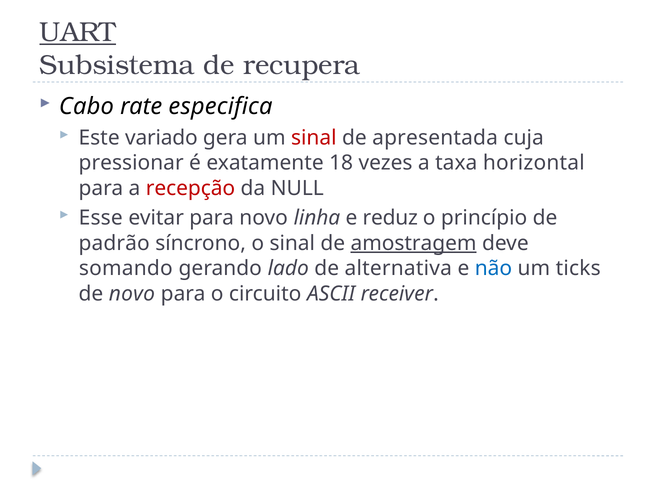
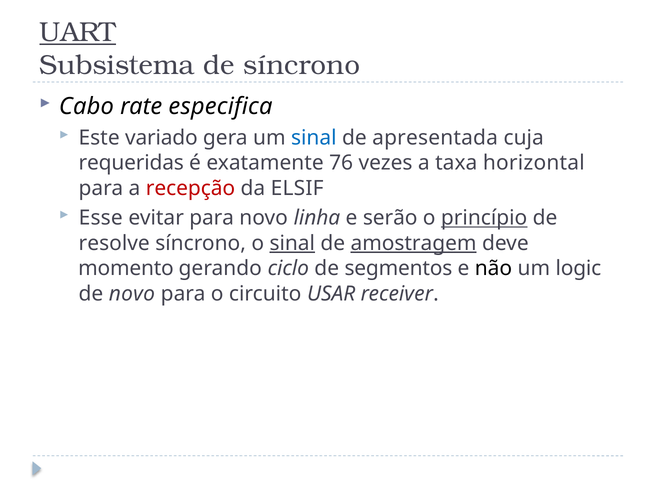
de recupera: recupera -> síncrono (302, 65)
sinal colour: red -> blue (314, 138)
pressionar: pressionar -> requeridas (131, 163)
18: 18 -> 76 (341, 163)
NULL: NULL -> ELSIF (297, 188)
reduz: reduz -> serão (390, 218)
princípio underline: none -> present (484, 218)
padrão: padrão -> resolve (114, 243)
sinal underline: none -> present (292, 243)
somando: somando -> momento (126, 268)
lado: lado -> ciclo (288, 268)
alternativa: alternativa -> segmentos (398, 268)
não colour: blue -> black (493, 268)
ticks: ticks -> logic (578, 268)
ASCII: ASCII -> USAR (331, 294)
